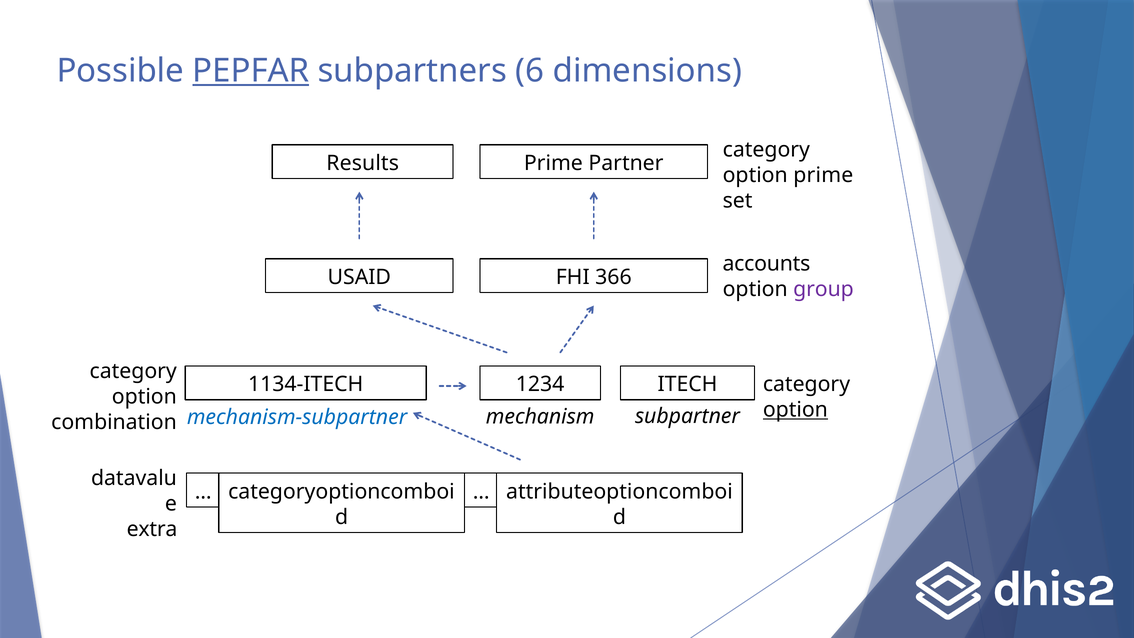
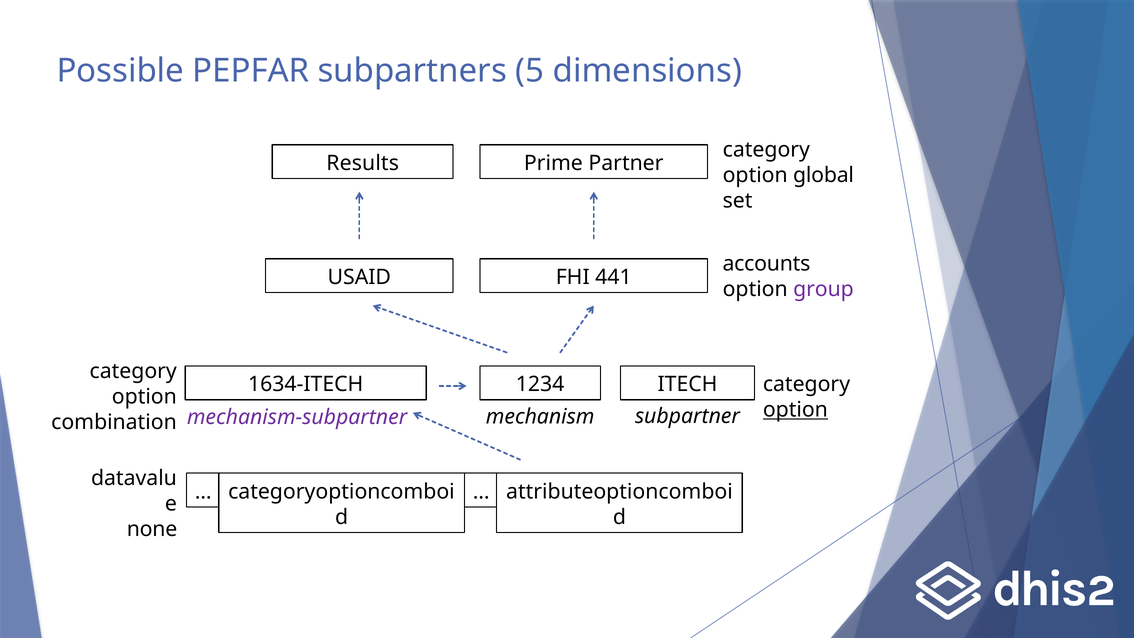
PEPFAR underline: present -> none (251, 71)
6: 6 -> 5 (530, 71)
option prime: prime -> global (824, 175)
366: 366 -> 441 (613, 277)
1134-ITECH: 1134-ITECH -> 1634-ITECH (306, 384)
mechanism-subpartner colour: blue -> purple (297, 417)
extra: extra -> none (152, 529)
